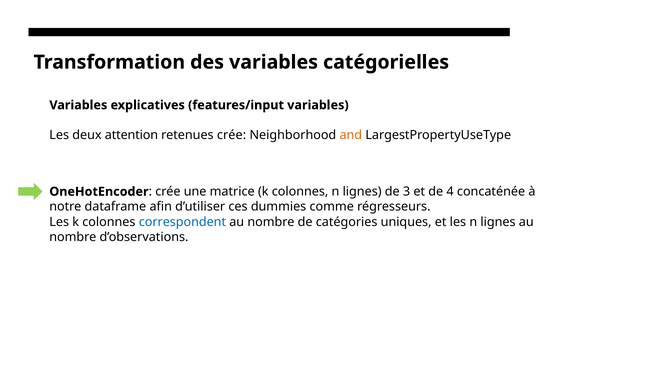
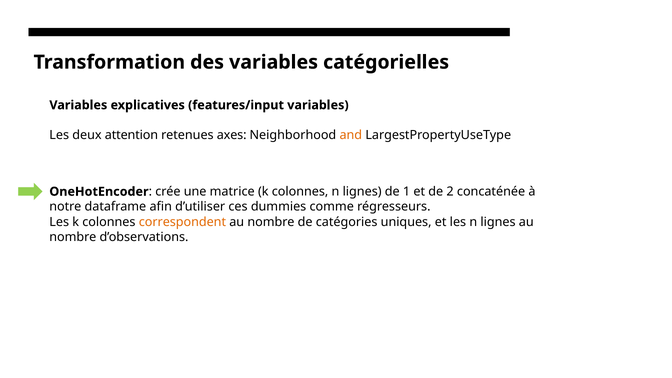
retenues crée: crée -> axes (232, 135)
3: 3 -> 1 (407, 192)
4: 4 -> 2 (450, 192)
correspondent colour: blue -> orange (182, 222)
